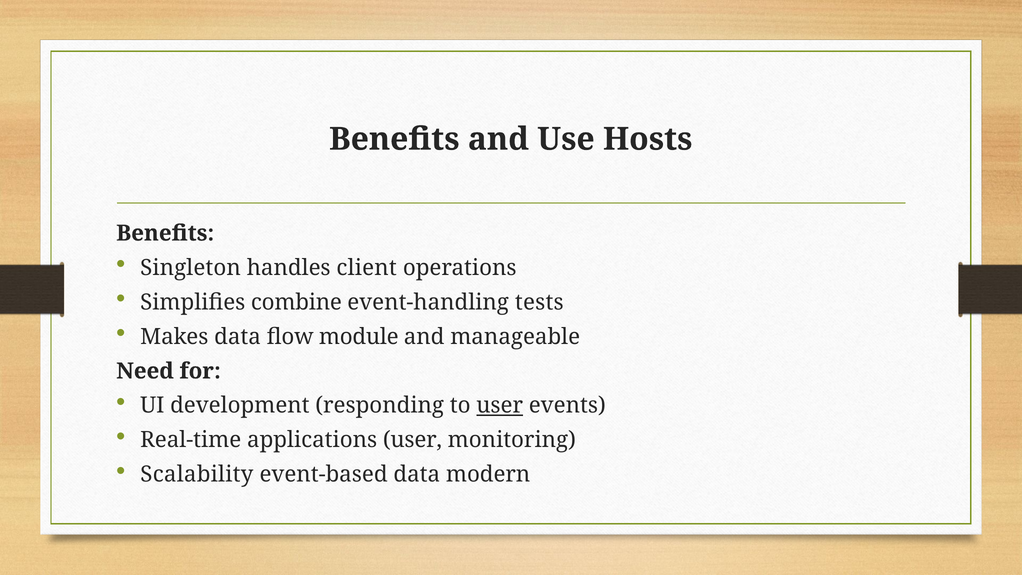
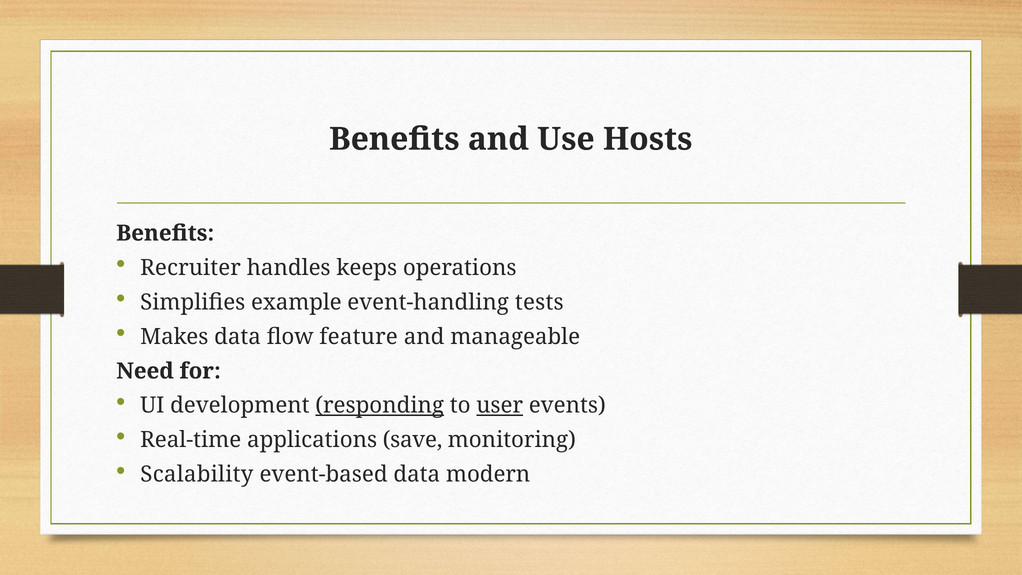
Singleton: Singleton -> Recruiter (191, 268)
client: client -> keeps (367, 268)
combine: combine -> example (296, 302)
module: module -> feature (359, 337)
responding underline: none -> present (380, 405)
applications user: user -> save (413, 440)
